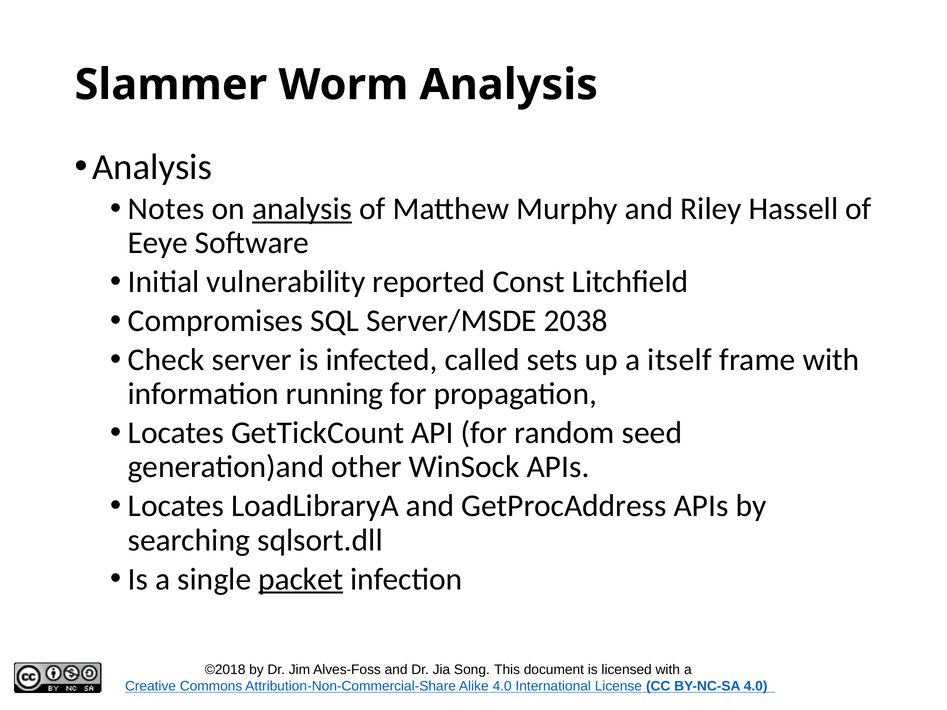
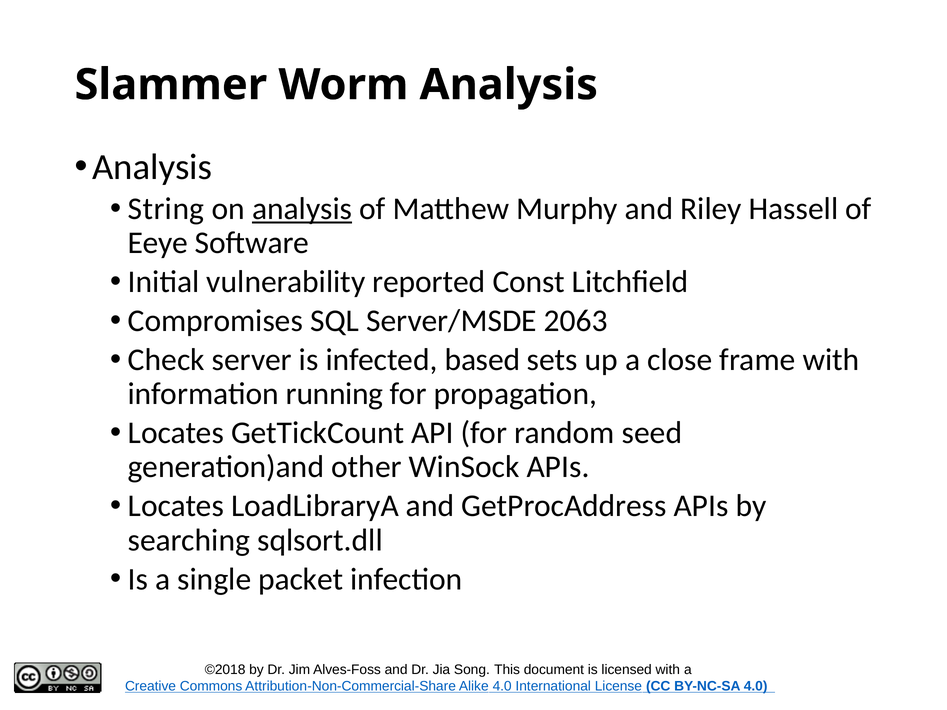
Notes: Notes -> String (166, 209)
2038: 2038 -> 2063 (576, 321)
called: called -> based (482, 360)
itself: itself -> close (680, 360)
packet underline: present -> none (301, 579)
